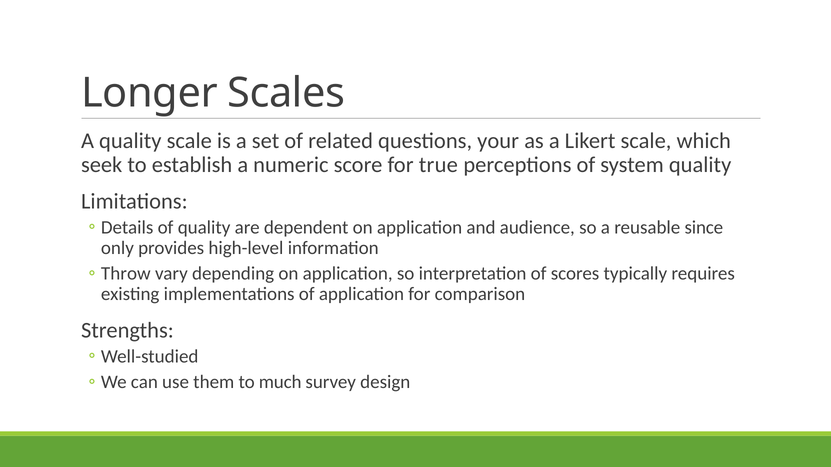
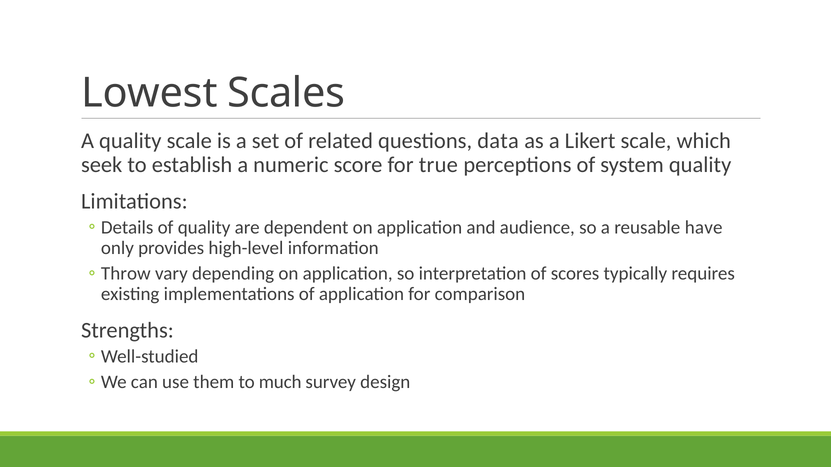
Longer: Longer -> Lowest (149, 93)
your: your -> data (498, 141)
since: since -> have (704, 228)
